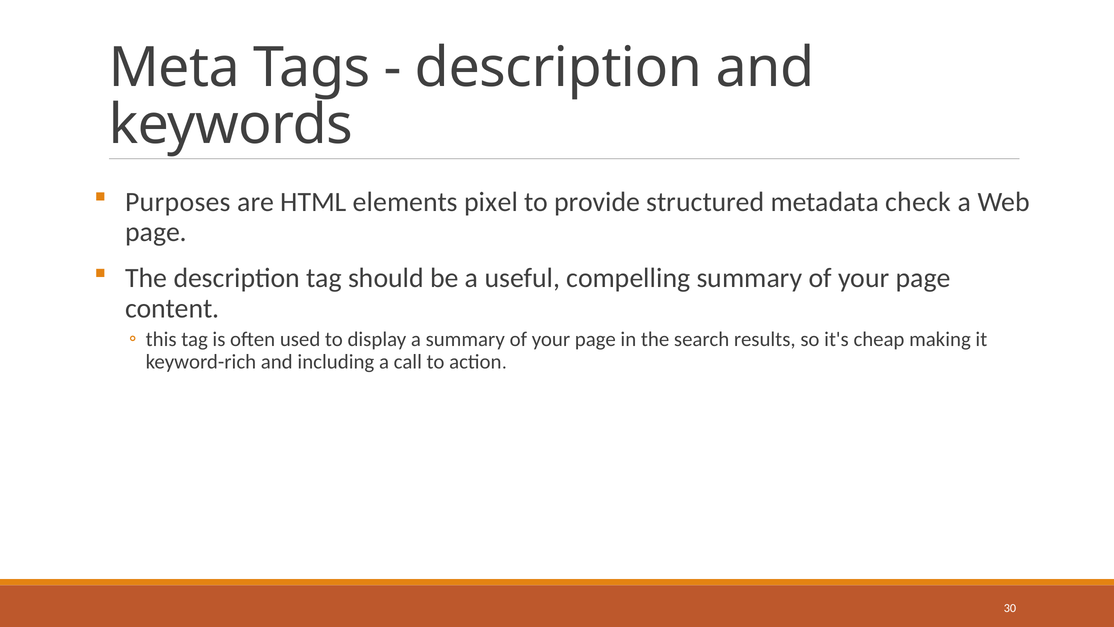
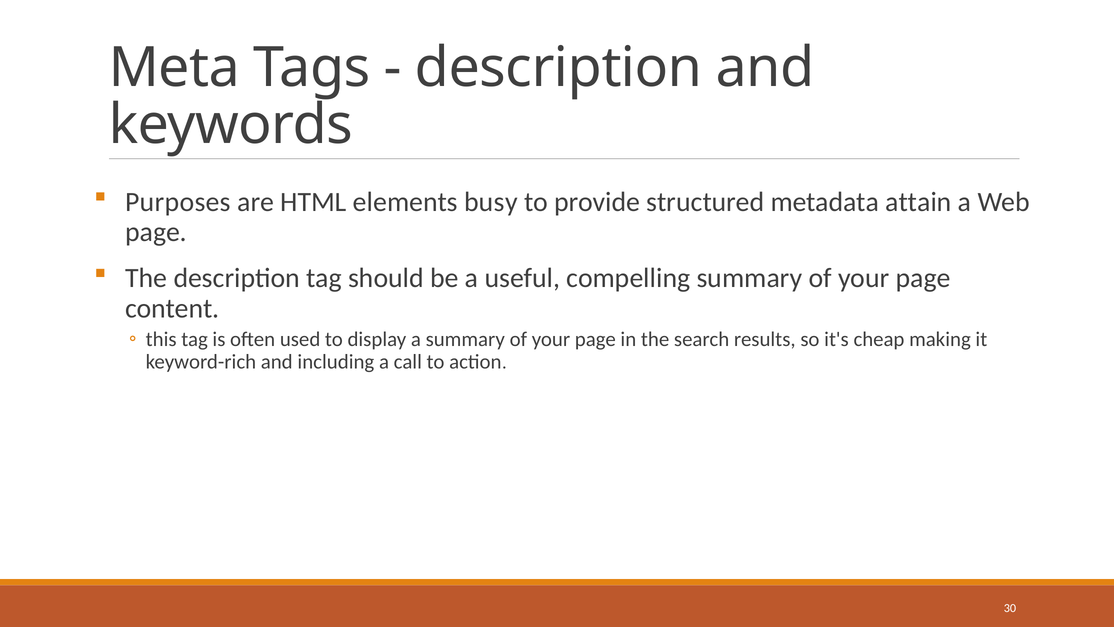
pixel: pixel -> busy (491, 202)
check: check -> attain (918, 202)
